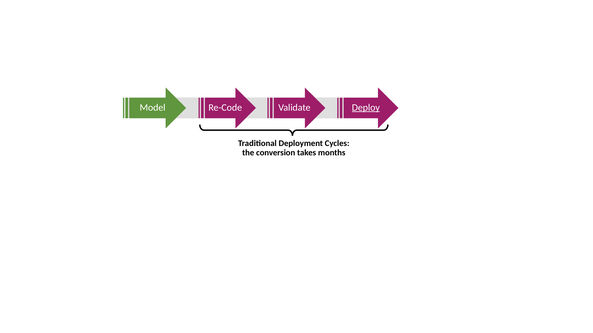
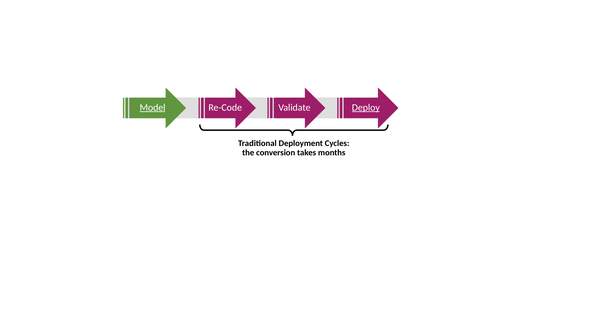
Model underline: none -> present (153, 108)
